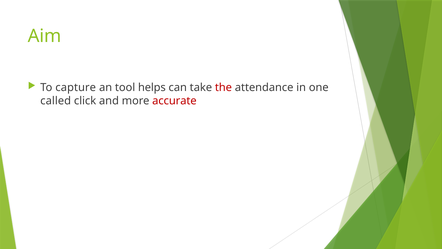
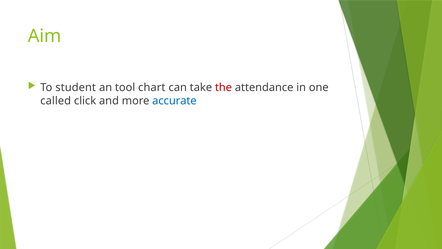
capture: capture -> student (76, 87)
helps: helps -> chart (152, 87)
accurate colour: red -> blue (174, 101)
